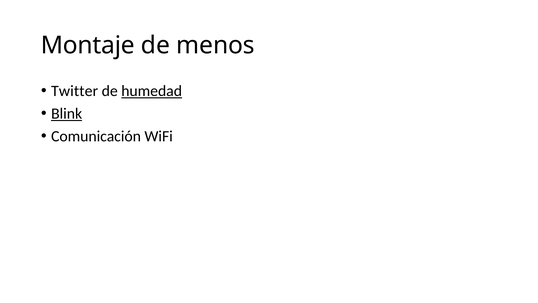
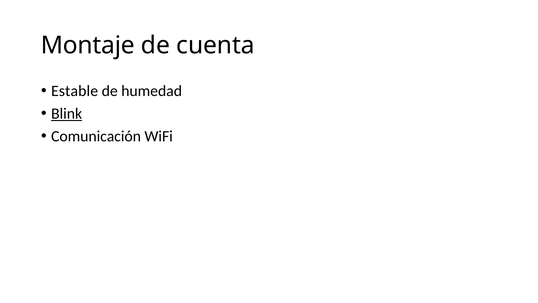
menos: menos -> cuenta (216, 45)
Twitter: Twitter -> Estable (75, 91)
humedad underline: present -> none (152, 91)
